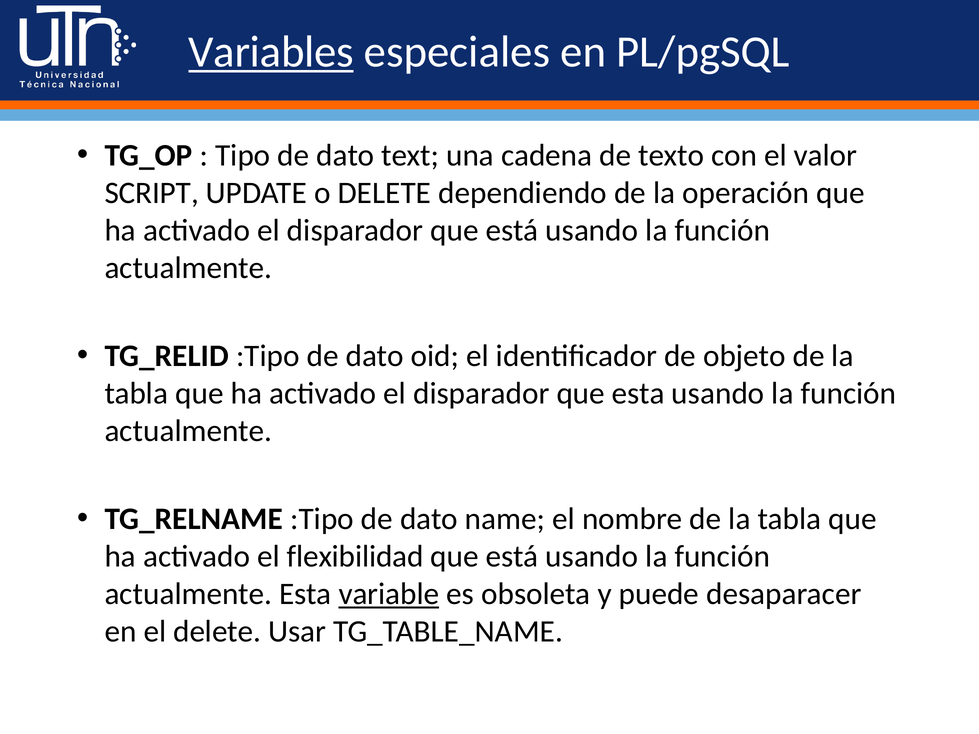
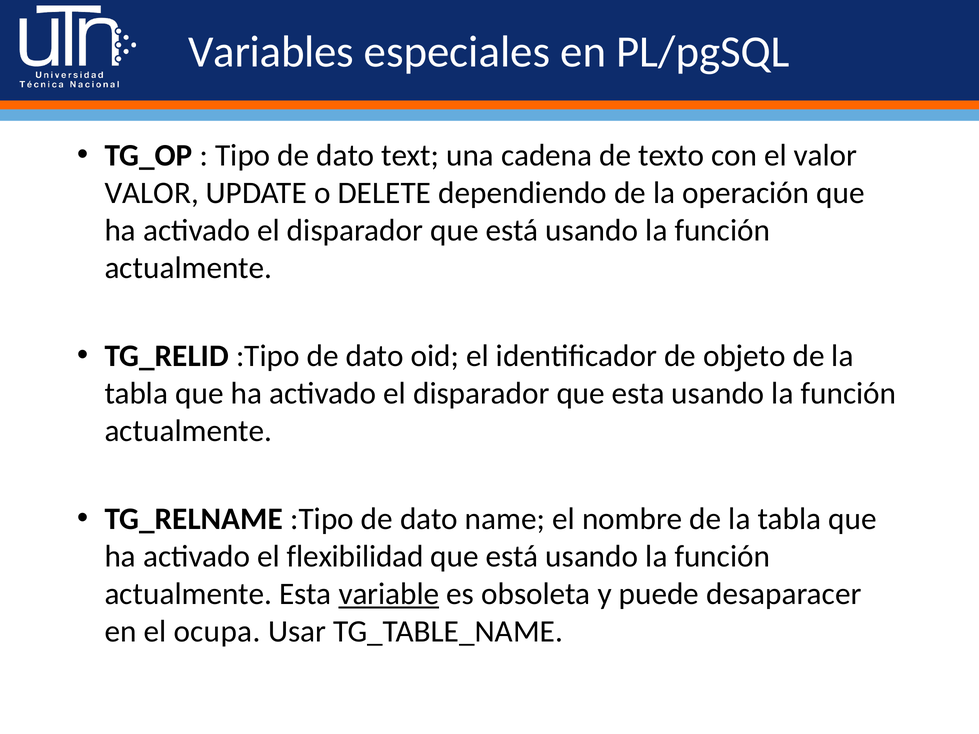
Variables underline: present -> none (271, 52)
SCRIPT: SCRIPT -> VALOR (152, 193)
el delete: delete -> ocupa (217, 632)
